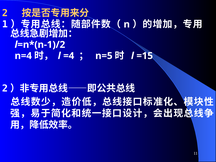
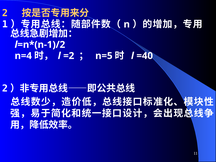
=4: =4 -> =2 (69, 56)
=15: =15 -> =40 (145, 56)
